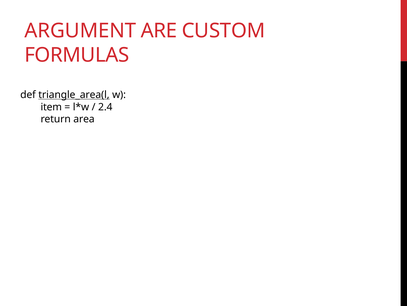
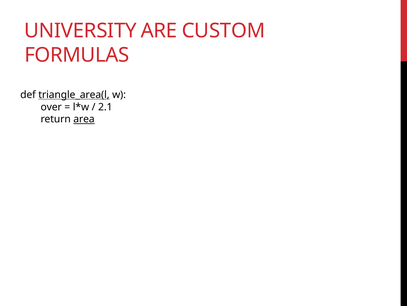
ARGUMENT: ARGUMENT -> UNIVERSITY (80, 31)
item: item -> over (51, 107)
2.4: 2.4 -> 2.1 (105, 107)
area underline: none -> present (84, 119)
